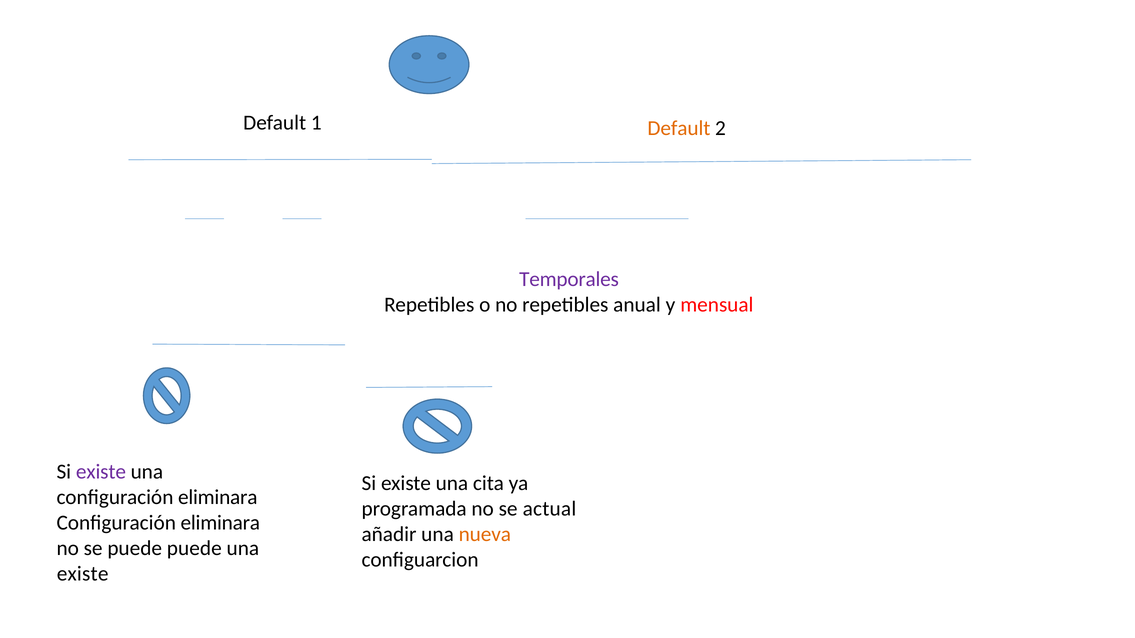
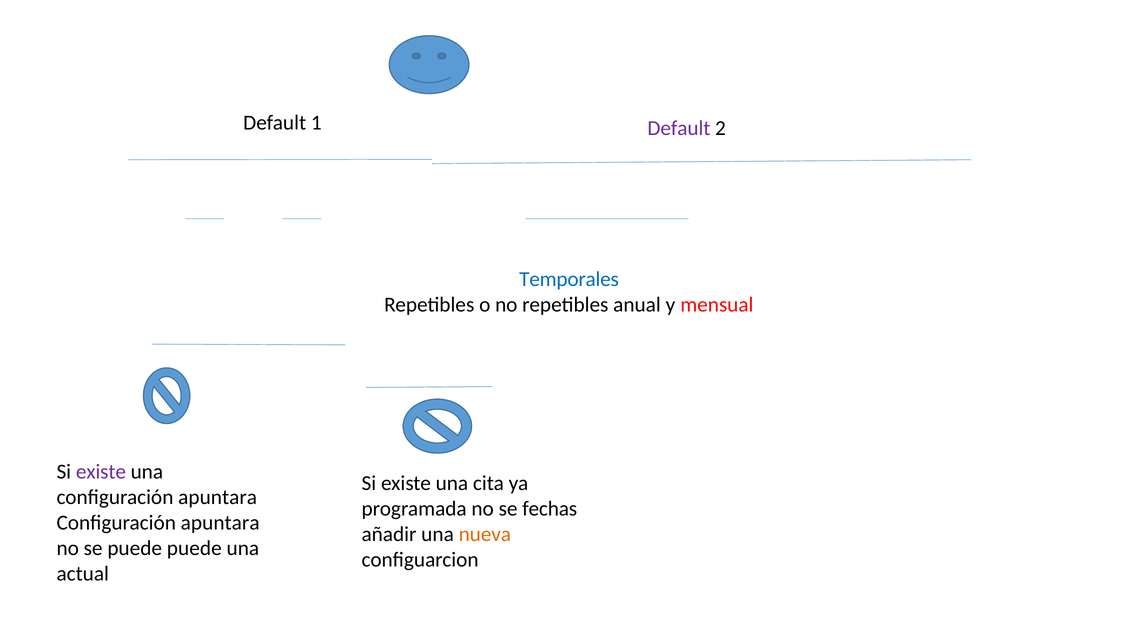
Default colour: orange -> purple (679, 128)
Temporales colour: purple -> blue (569, 279)
eliminara: eliminara -> apuntara (218, 497)
actual: actual -> fechas (550, 509)
eliminara: eliminara -> apuntara (220, 523)
existe: existe -> actual (83, 574)
